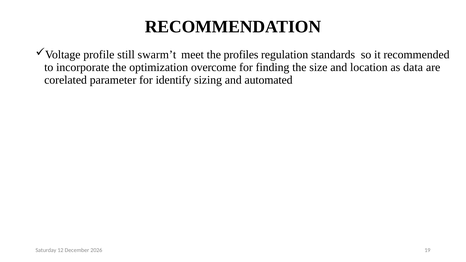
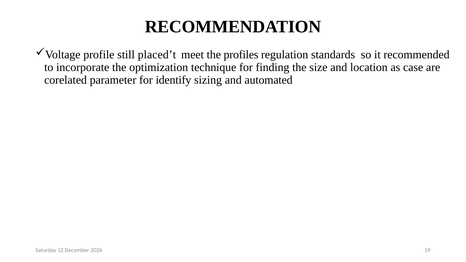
swarm’t: swarm’t -> placed’t (157, 55)
overcome: overcome -> technique (214, 67)
data: data -> case (413, 67)
